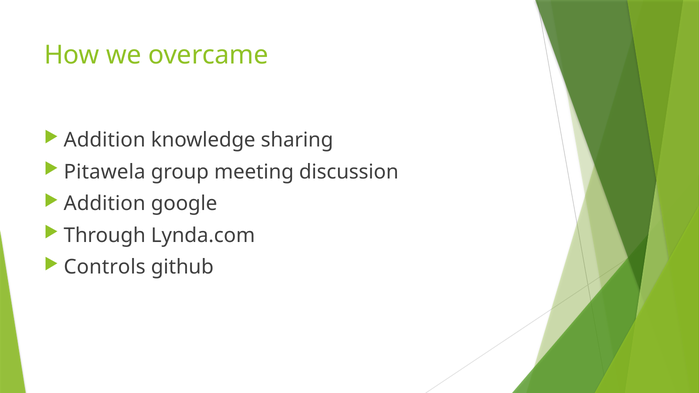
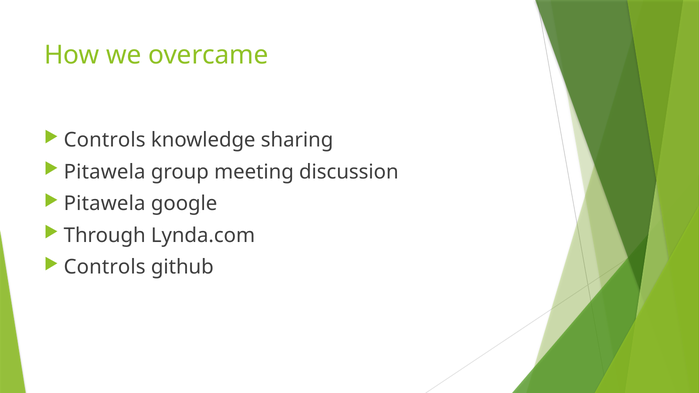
Addition: Addition -> Controls (105, 140)
Addition: Addition -> Pitawela (105, 204)
